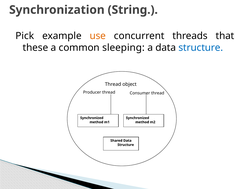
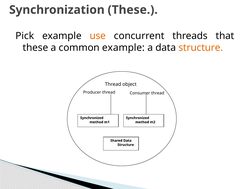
Synchronization String: String -> These (133, 10)
common sleeping: sleeping -> example (123, 48)
structure colour: blue -> orange (201, 48)
